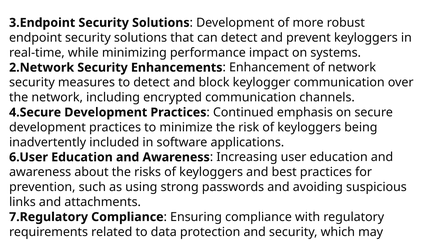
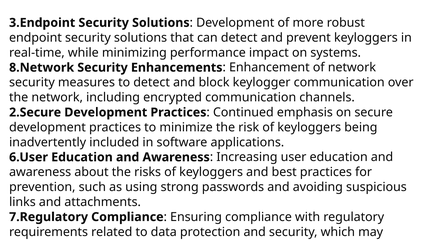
2.Network: 2.Network -> 8.Network (42, 67)
4.Secure: 4.Secure -> 2.Secure (35, 112)
